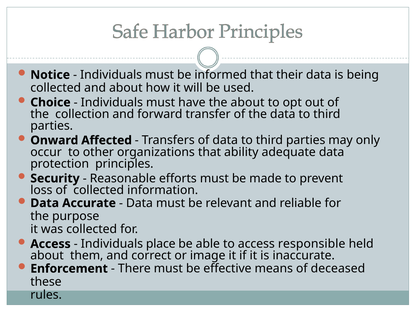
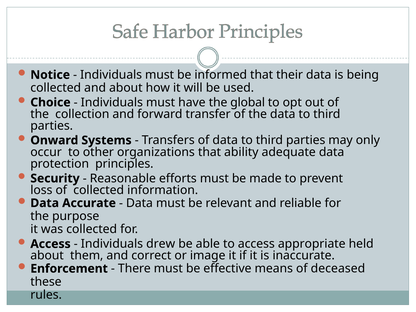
the about: about -> global (248, 102)
Affected: Affected -> Systems (107, 140)
place: place -> drew (161, 244)
responsible: responsible -> appropriate (312, 244)
